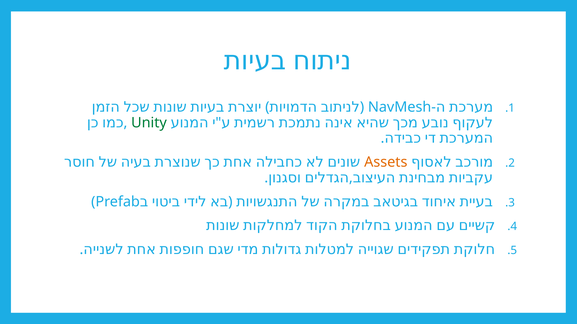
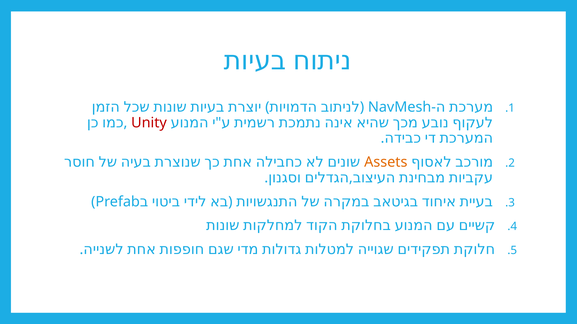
Unity colour: green -> red (149, 123)
